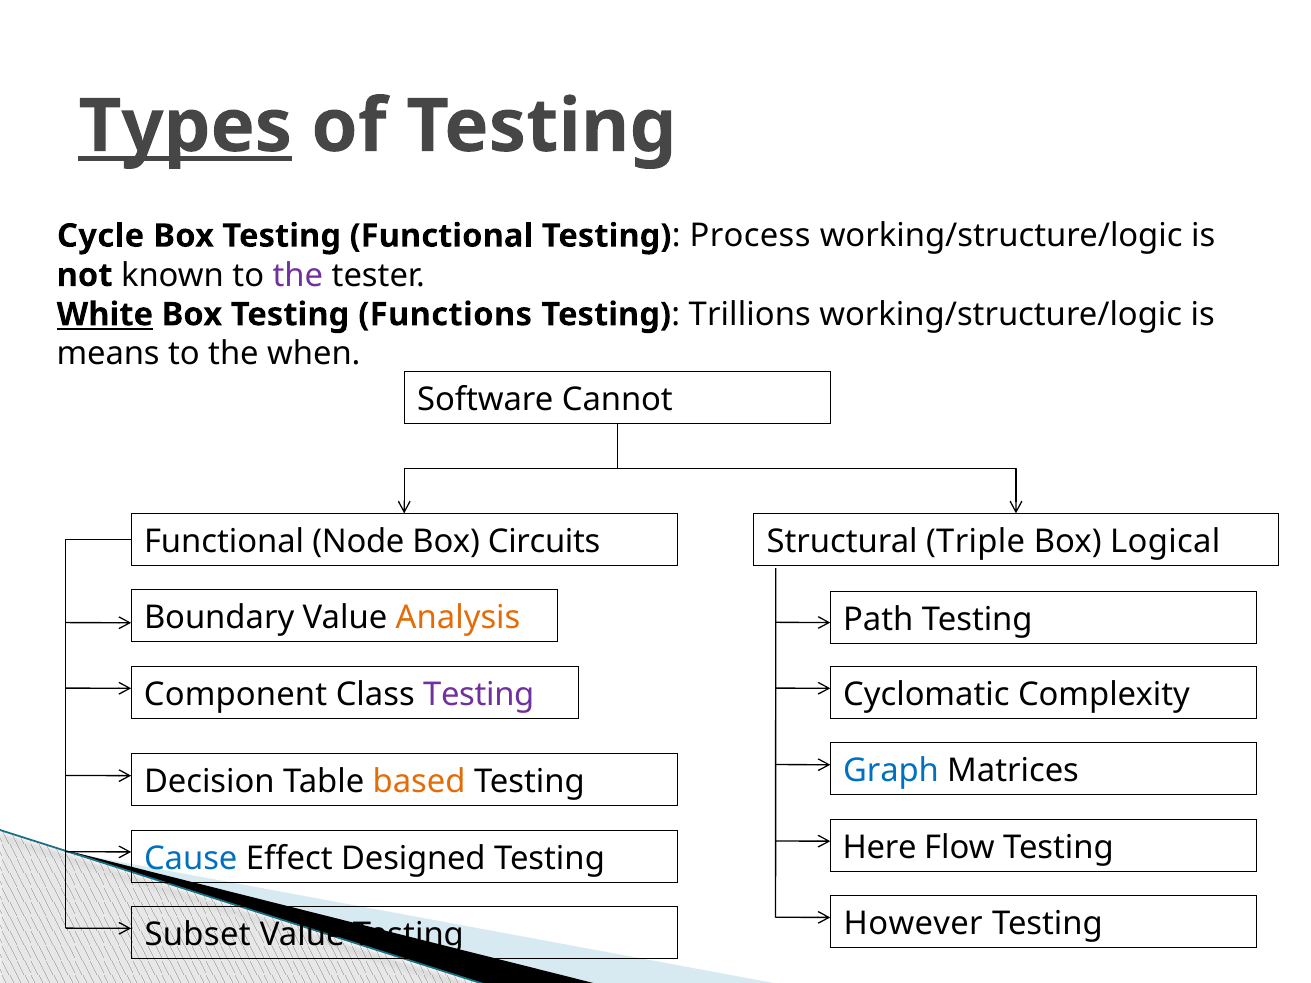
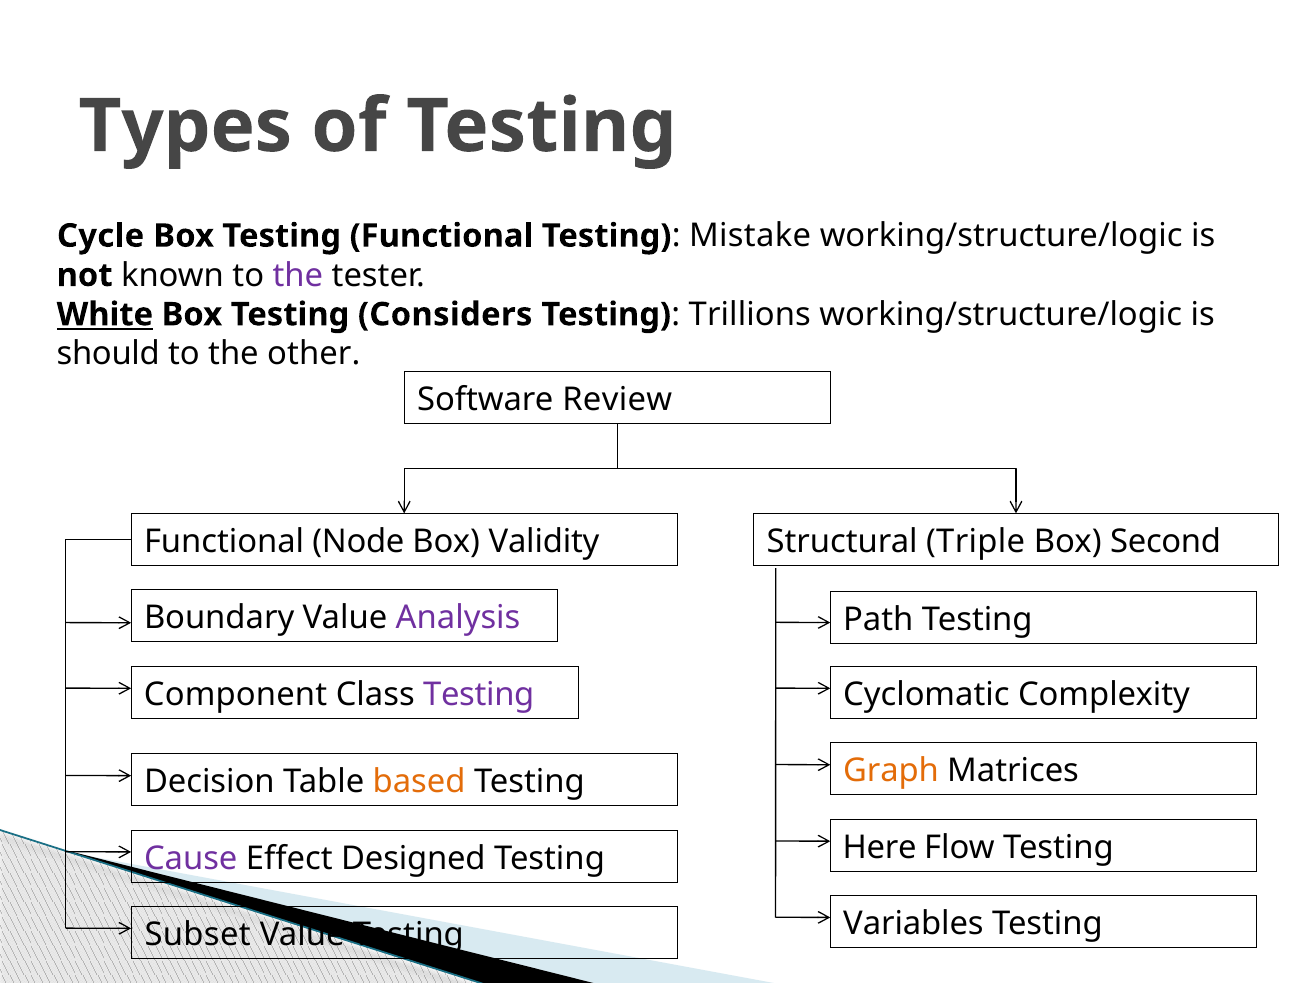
Types underline: present -> none (185, 126)
Process: Process -> Mistake (750, 236)
Functions: Functions -> Considers (445, 315)
means: means -> should (108, 354)
when: when -> other (314, 354)
Cannot: Cannot -> Review (617, 400)
Circuits: Circuits -> Validity (544, 542)
Logical: Logical -> Second (1166, 542)
Analysis colour: orange -> purple (458, 618)
Graph colour: blue -> orange (891, 771)
Cause colour: blue -> purple (191, 859)
However: However -> Variables (913, 924)
